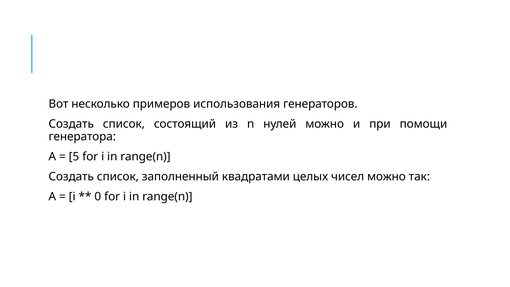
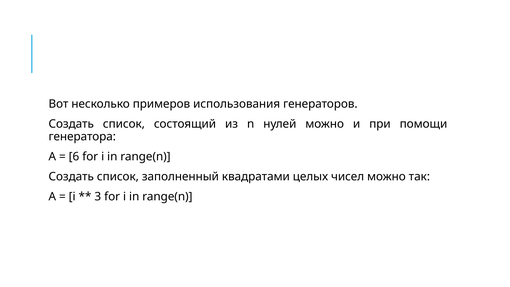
5: 5 -> 6 (74, 157)
0: 0 -> 3 (98, 197)
